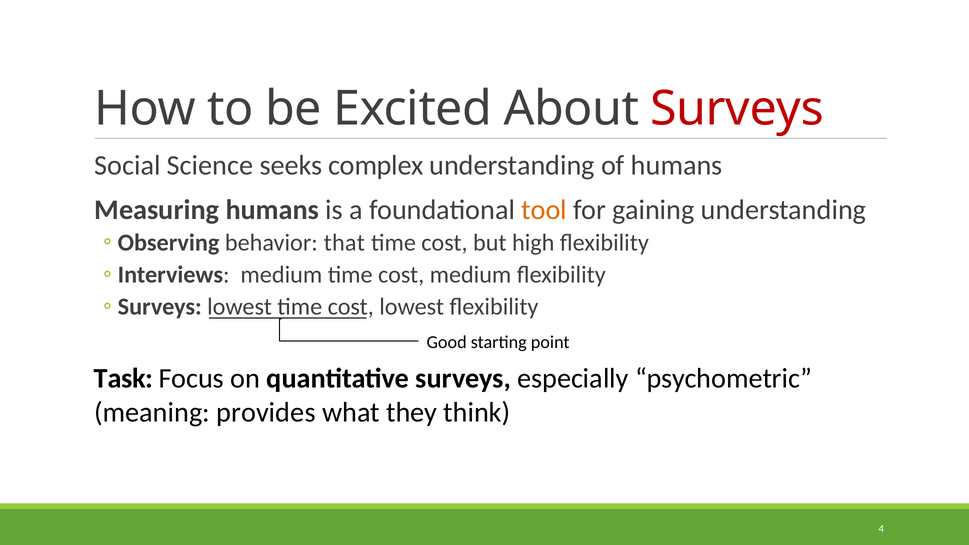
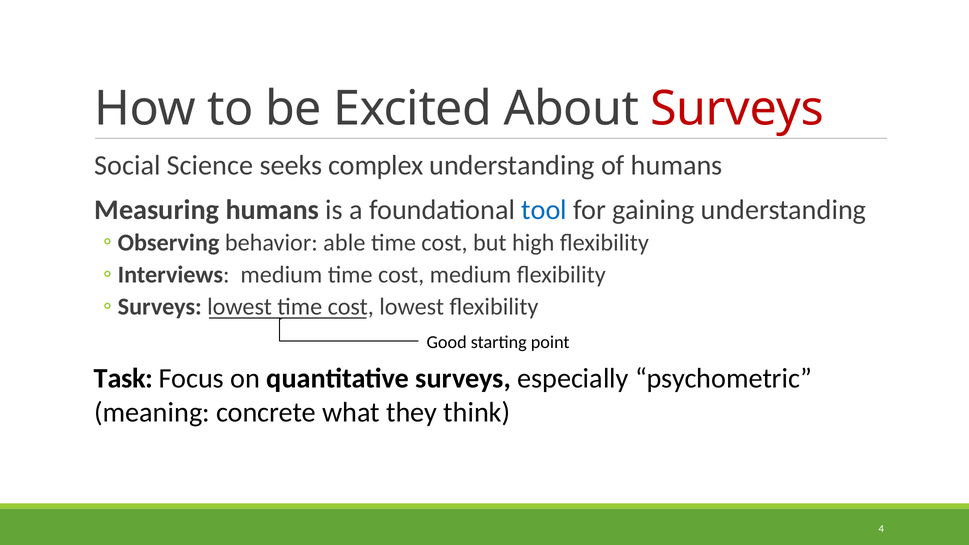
tool colour: orange -> blue (544, 210)
that: that -> able (344, 243)
provides: provides -> concrete (266, 412)
